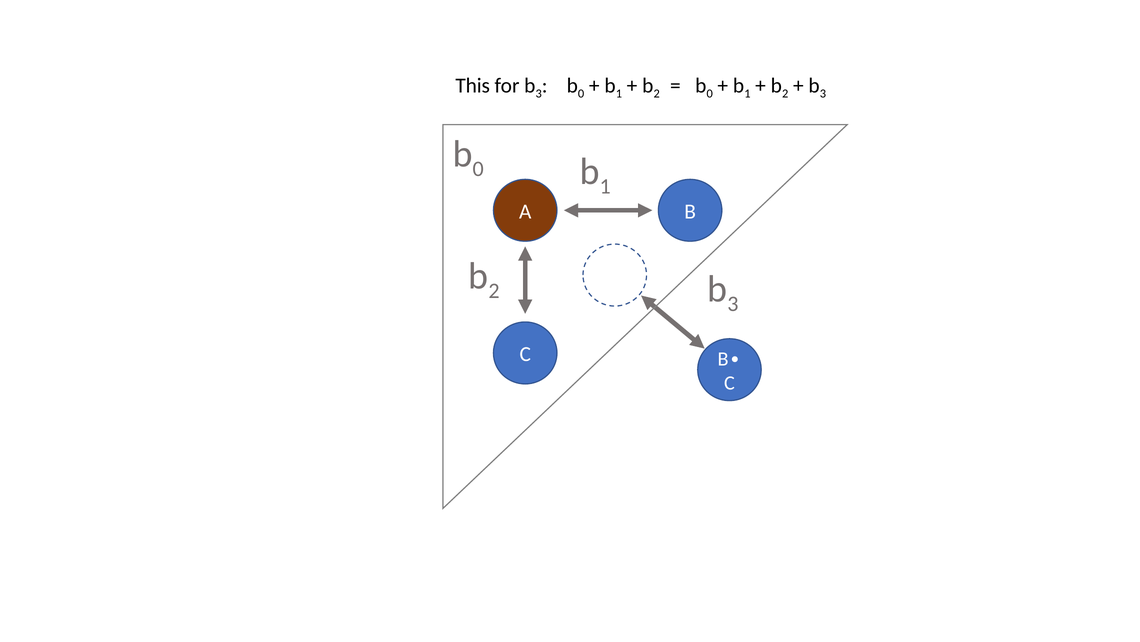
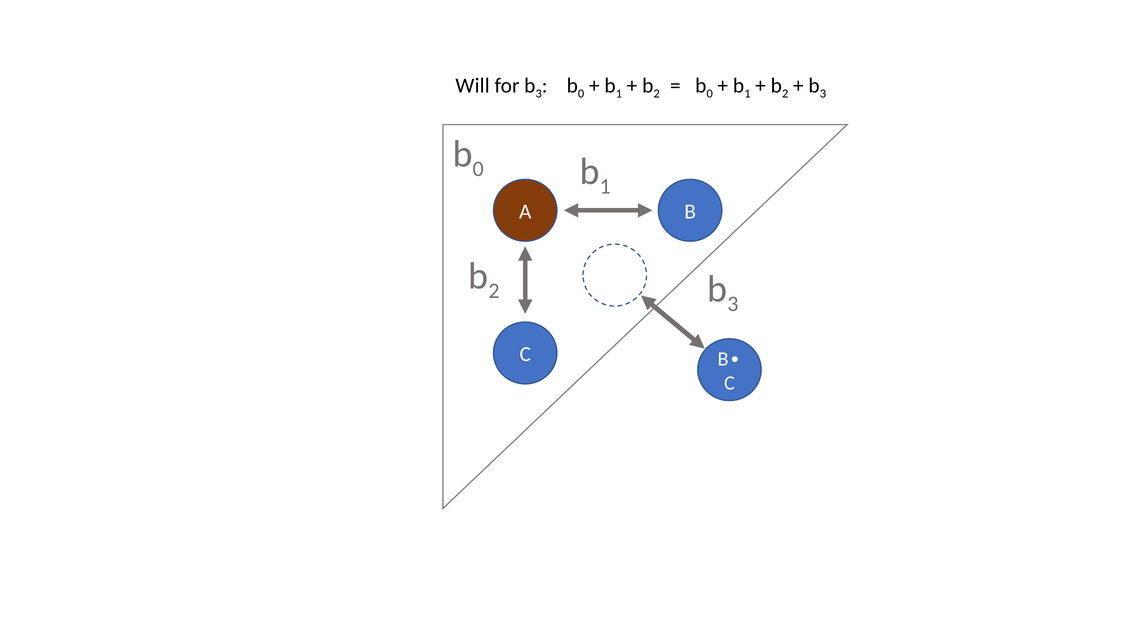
This: This -> Will (473, 85)
